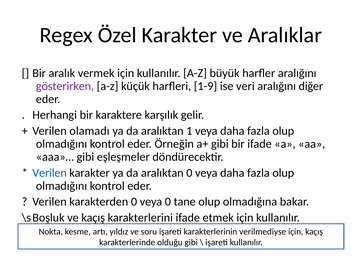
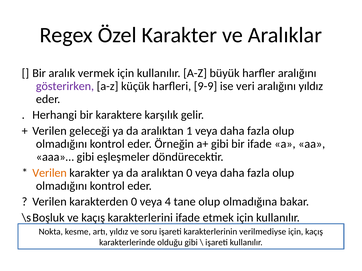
1-9: 1-9 -> 9-9 (206, 86)
aralığını diğer: diğer -> yıldız (311, 86)
olamadı: olamadı -> geleceği (90, 131)
Verilen colour: blue -> orange (50, 173)
veya 0: 0 -> 4 (168, 202)
